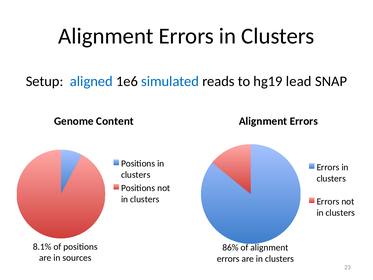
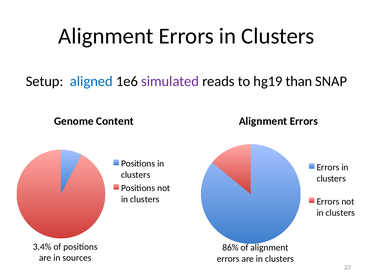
simulated colour: blue -> purple (170, 81)
lead: lead -> than (299, 81)
8.1%: 8.1% -> 3.4% (42, 246)
